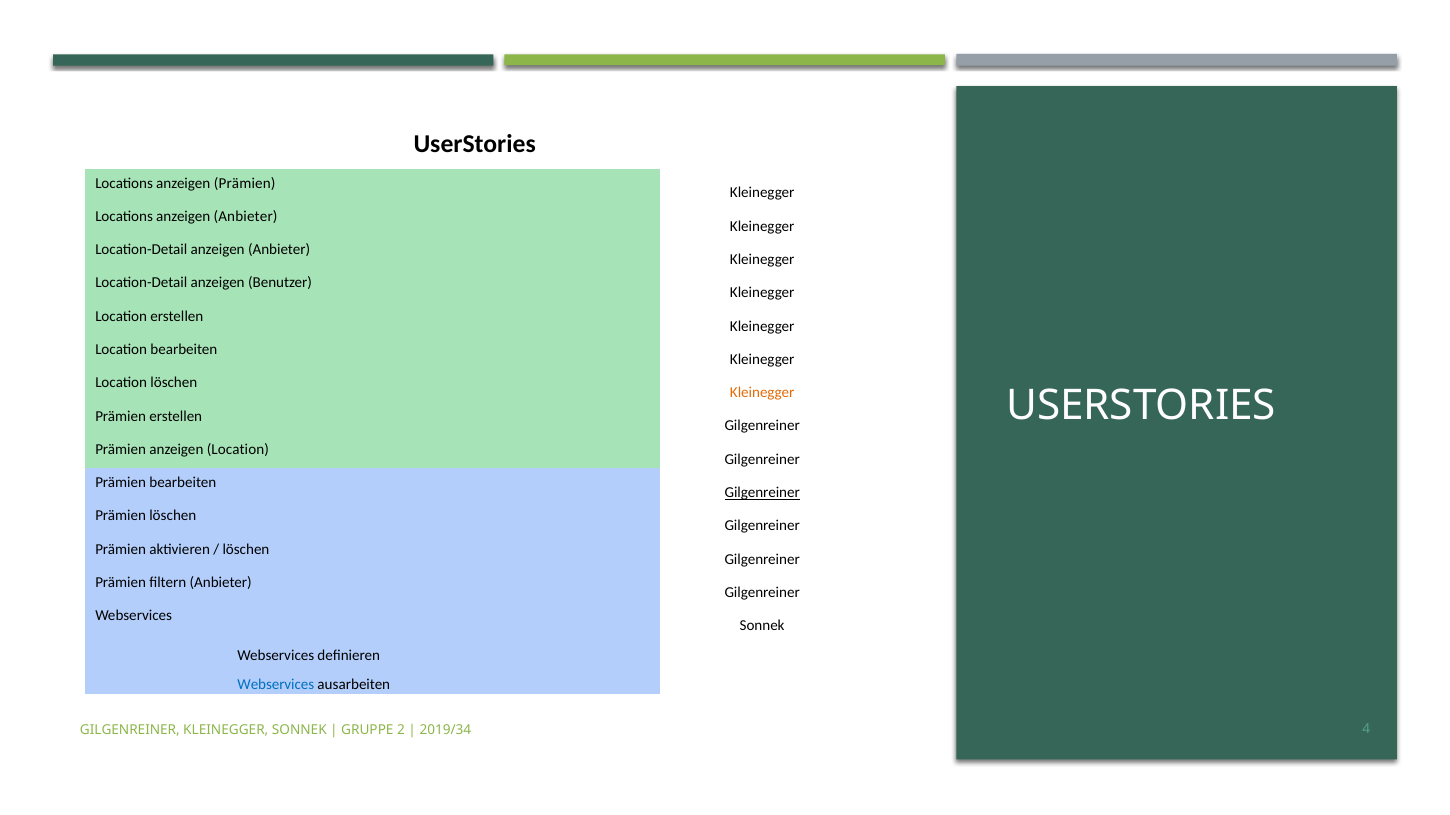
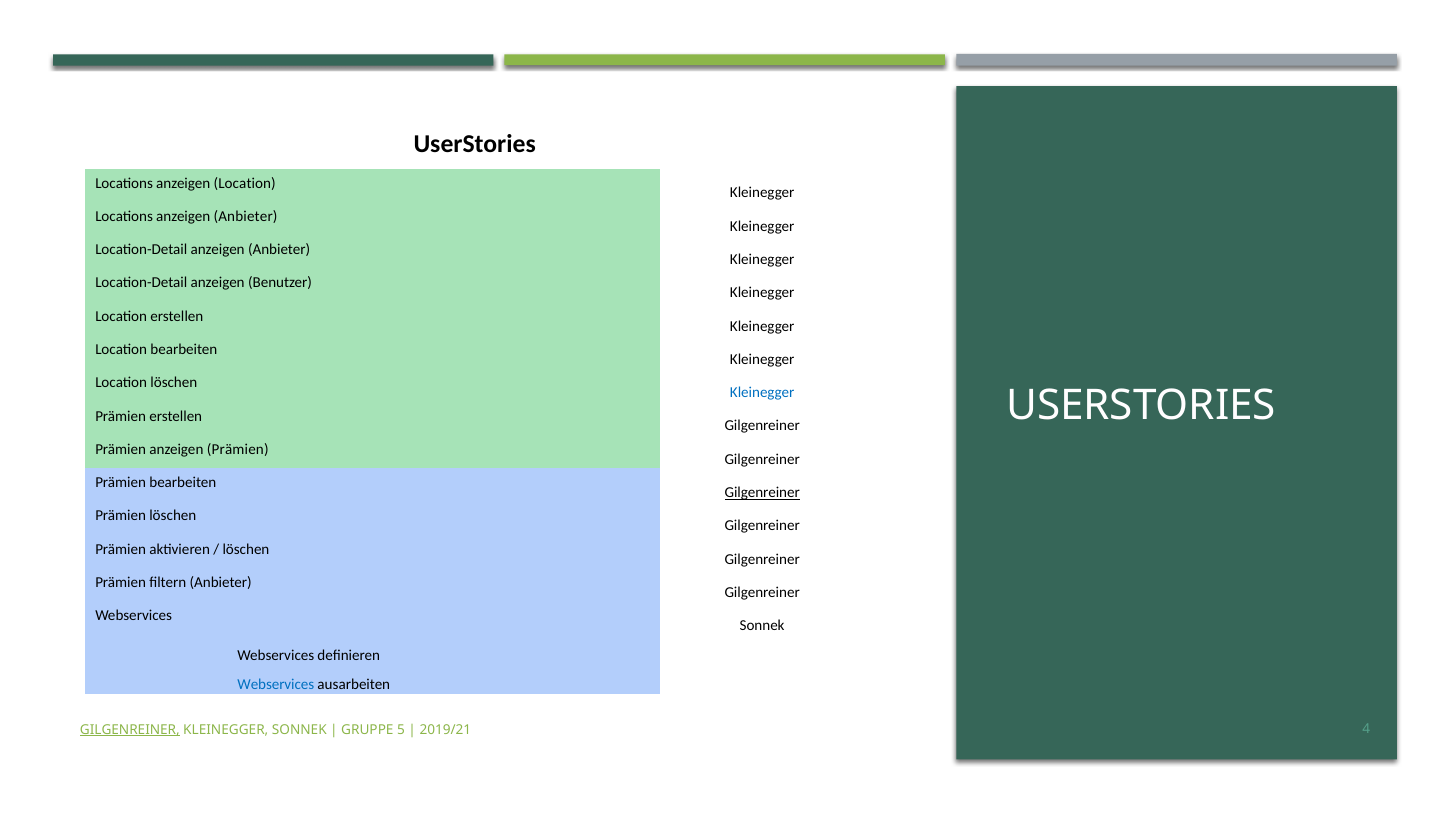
anzeigen Prämien: Prämien -> Location (245, 183)
Kleinegger colour: orange -> blue (762, 393)
anzeigen Location: Location -> Prämien (238, 450)
GILGENREINER underline: none -> present (130, 730)
2: 2 -> 5 (401, 730)
2019/34: 2019/34 -> 2019/21 (445, 730)
